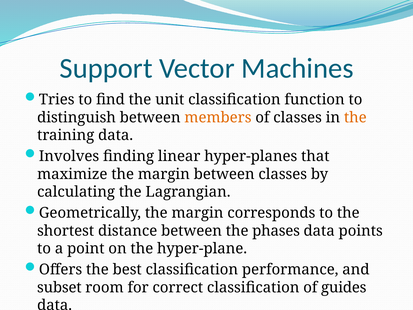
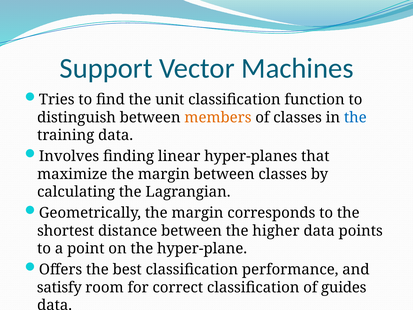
the colour: orange -> blue (355, 117)
phases: phases -> higher (276, 231)
subset: subset -> satisfy (59, 287)
